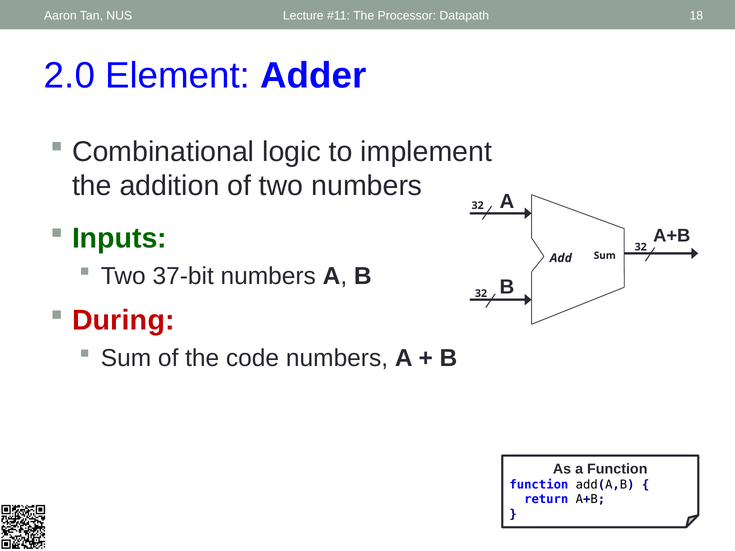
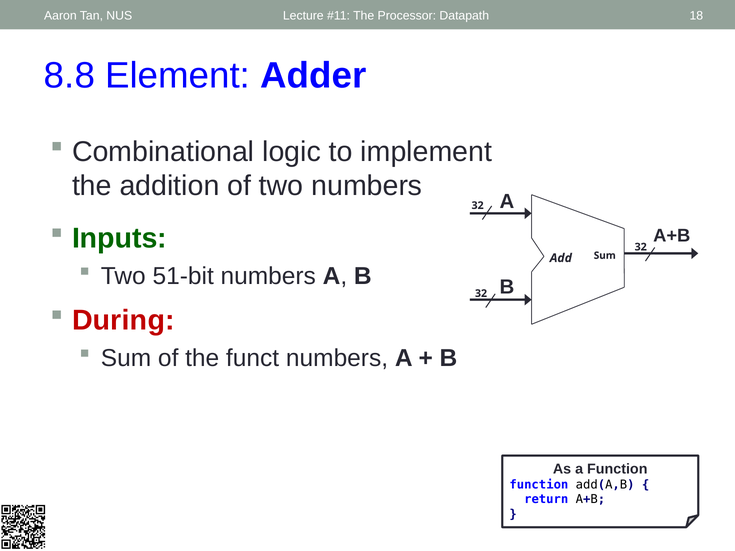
2.0: 2.0 -> 8.8 (69, 75)
37-bit: 37-bit -> 51-bit (183, 276)
code: code -> funct (253, 358)
